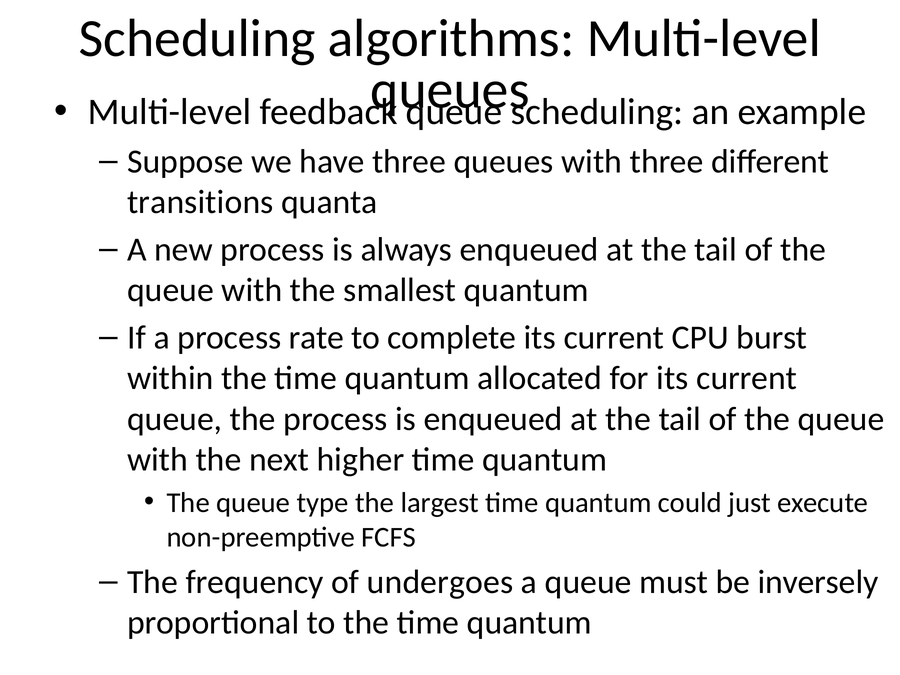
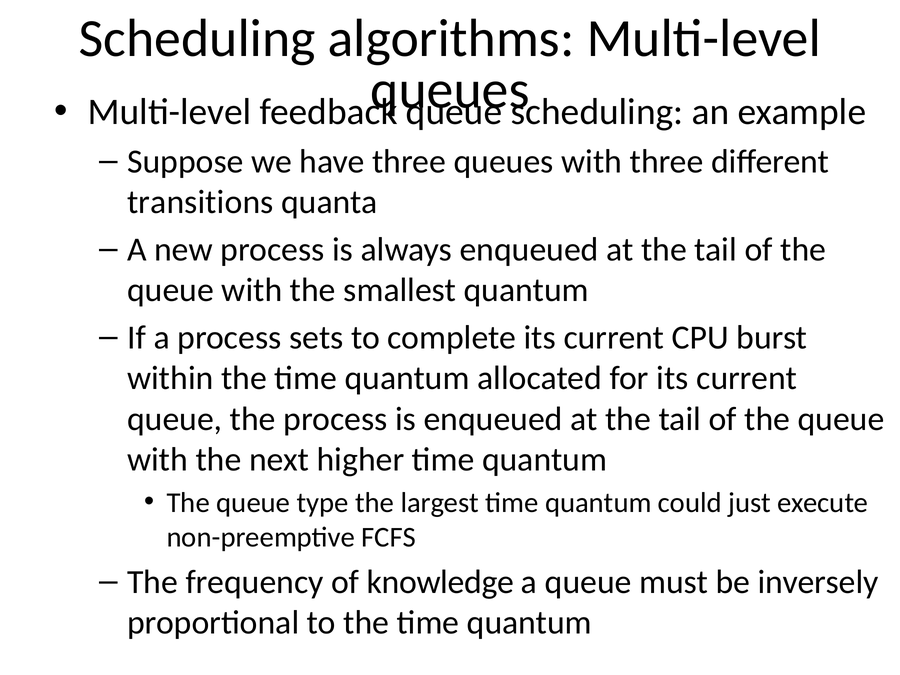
rate: rate -> sets (316, 338)
undergoes: undergoes -> knowledge (440, 582)
